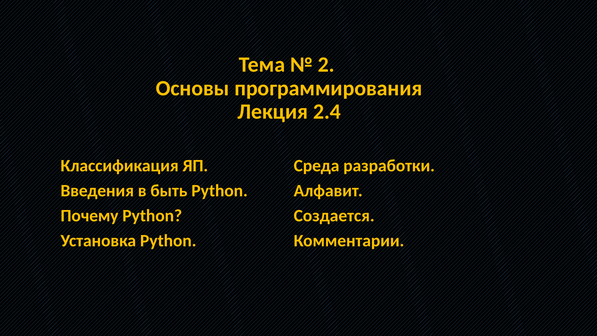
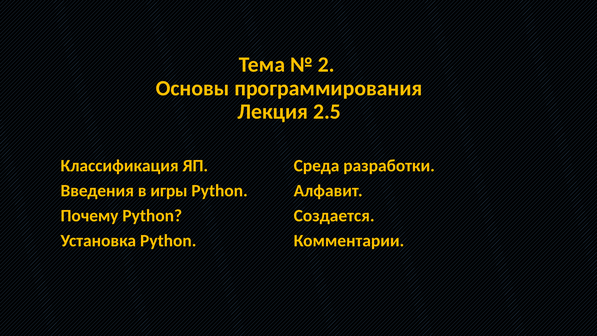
2.4: 2.4 -> 2.5 (327, 112)
быть: быть -> игры (169, 191)
